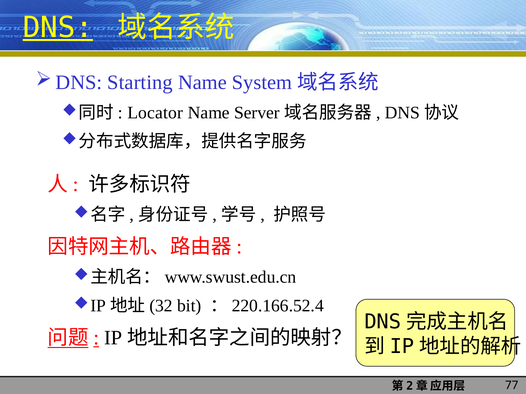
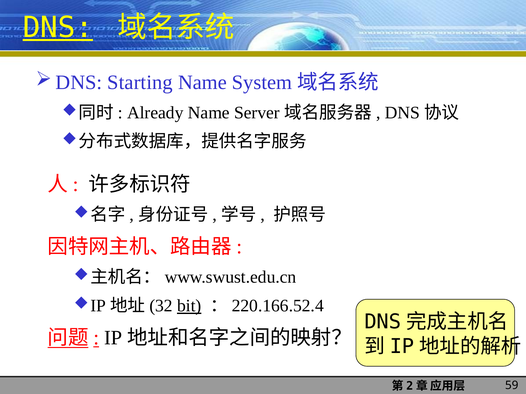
Locator: Locator -> Already (155, 113)
bit underline: none -> present (189, 306)
77: 77 -> 59 (512, 386)
